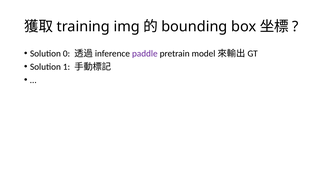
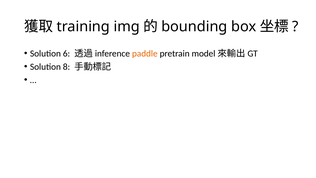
0: 0 -> 6 (66, 53)
paddle colour: purple -> orange (145, 53)
1: 1 -> 8 (66, 67)
